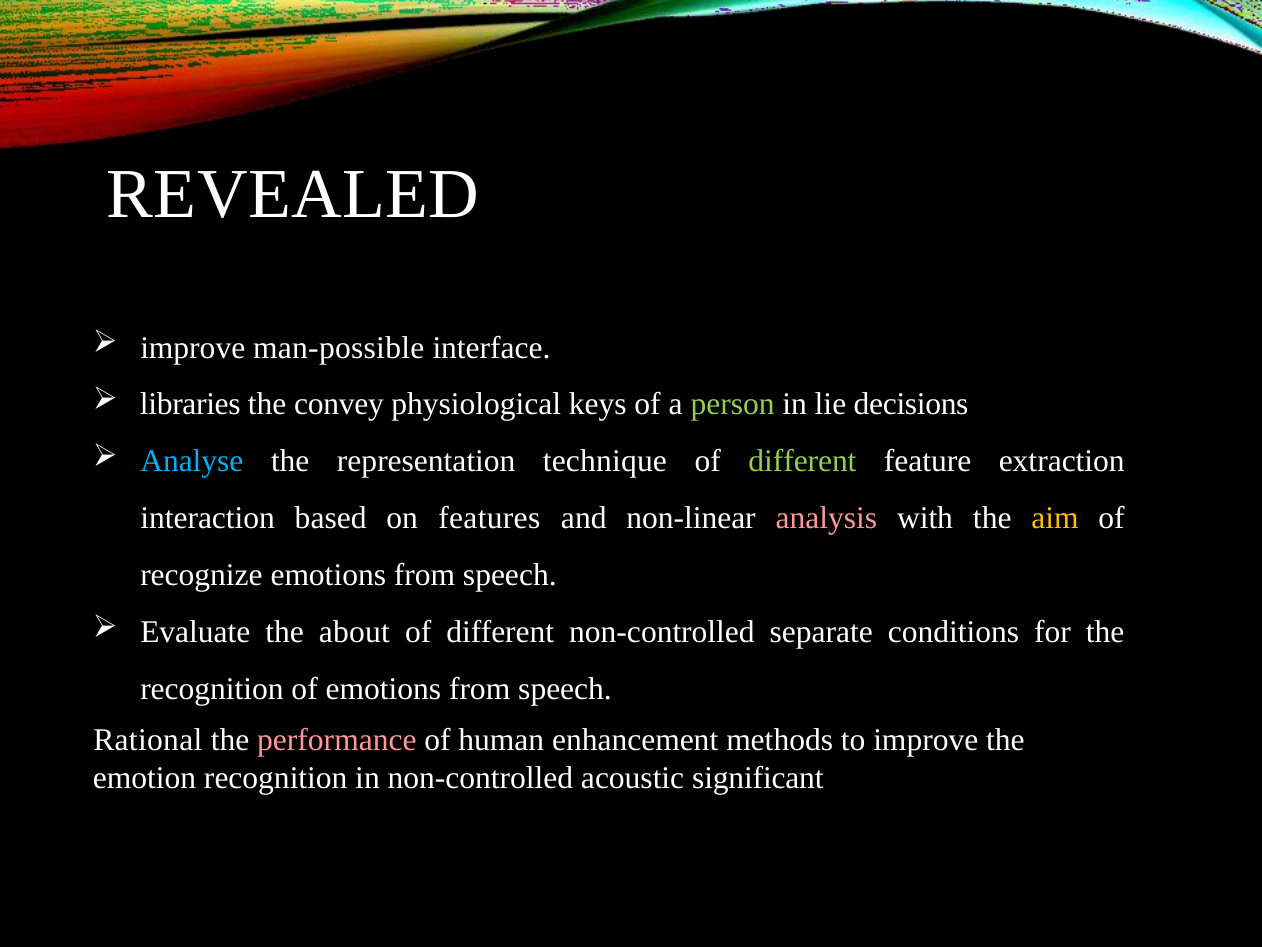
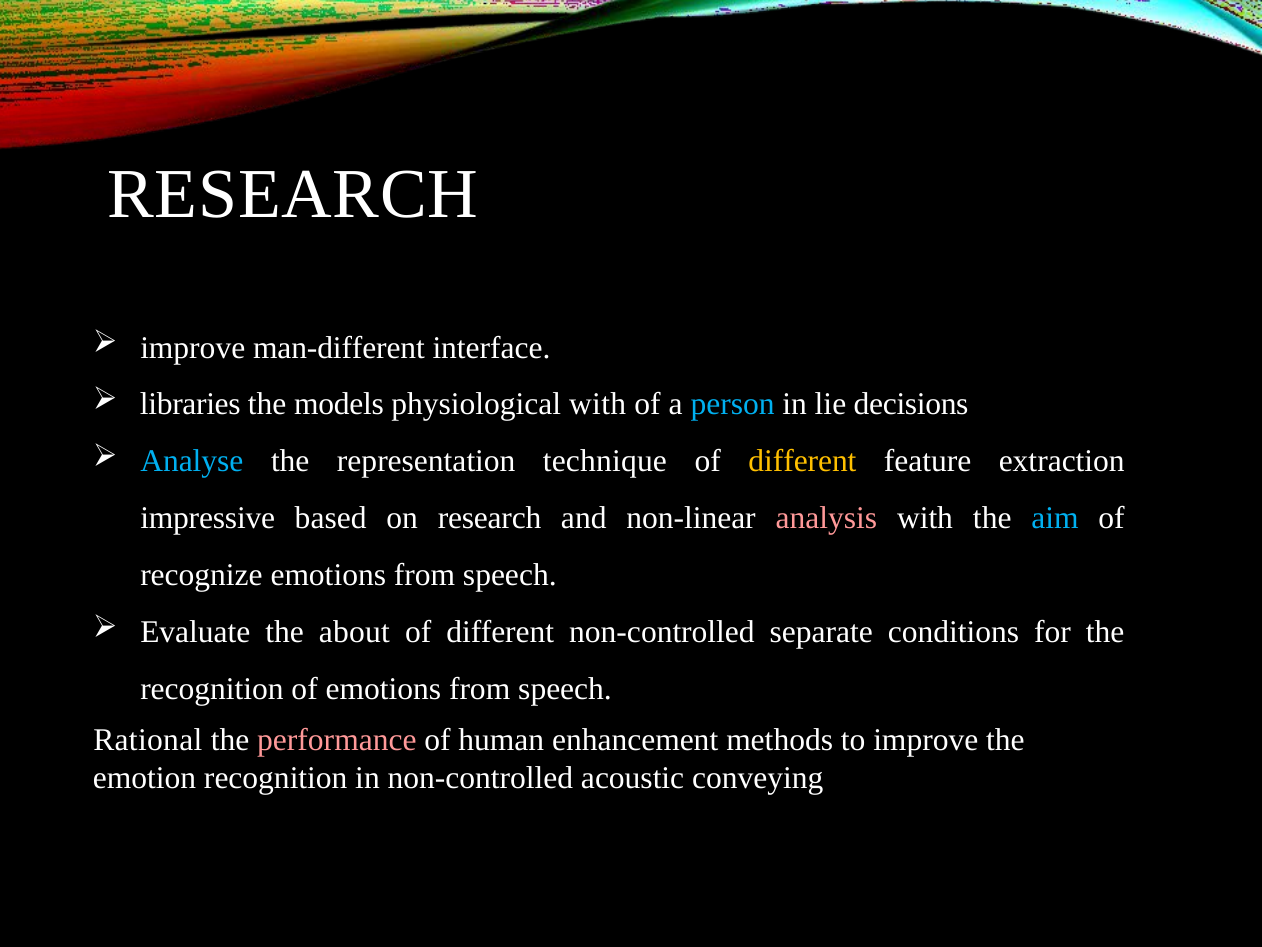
REVEALED: REVEALED -> RESEARCH (293, 194)
man-possible: man-possible -> man-different (339, 348)
convey: convey -> models (339, 404)
physiological keys: keys -> with (598, 404)
person colour: light green -> light blue (733, 404)
different colour: light green -> yellow (802, 461)
interaction: interaction -> impressive (208, 518)
on features: features -> research (490, 518)
aim colour: yellow -> light blue (1055, 518)
significant: significant -> conveying (758, 778)
